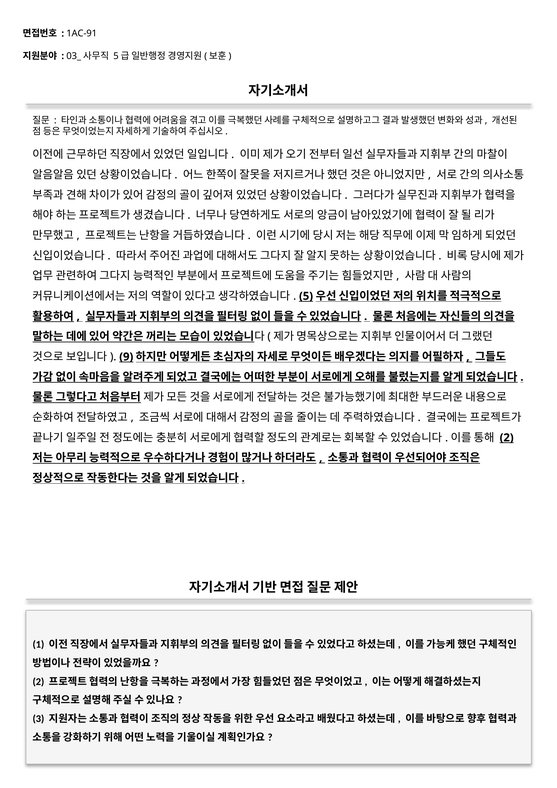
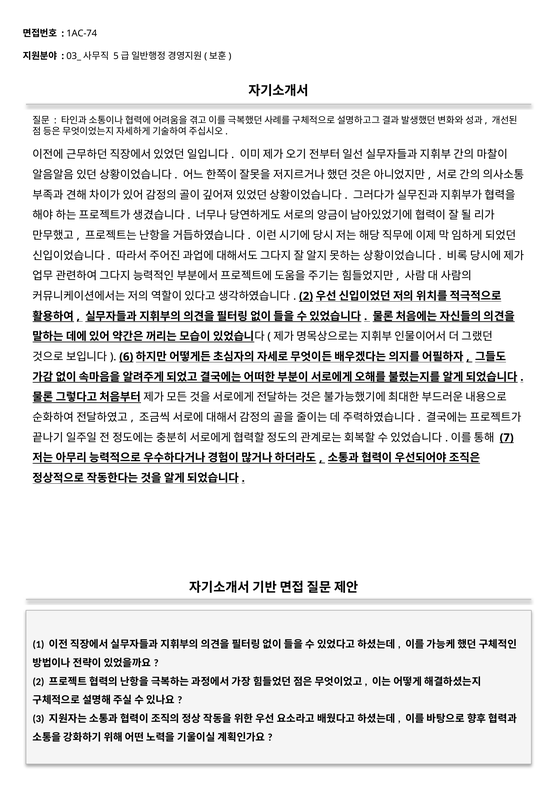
1AC-91: 1AC-91 -> 1AC-74 (82, 33)
5: 5 -> 2 (306, 296)
9: 9 -> 6 (126, 357)
2: 2 -> 7 (507, 438)
